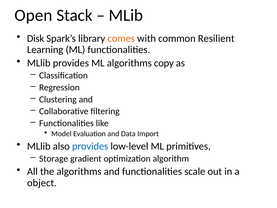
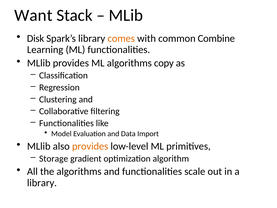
Open: Open -> Want (33, 15)
Resilient: Resilient -> Combine (216, 38)
provides colour: blue -> orange (90, 146)
object: object -> library (42, 183)
